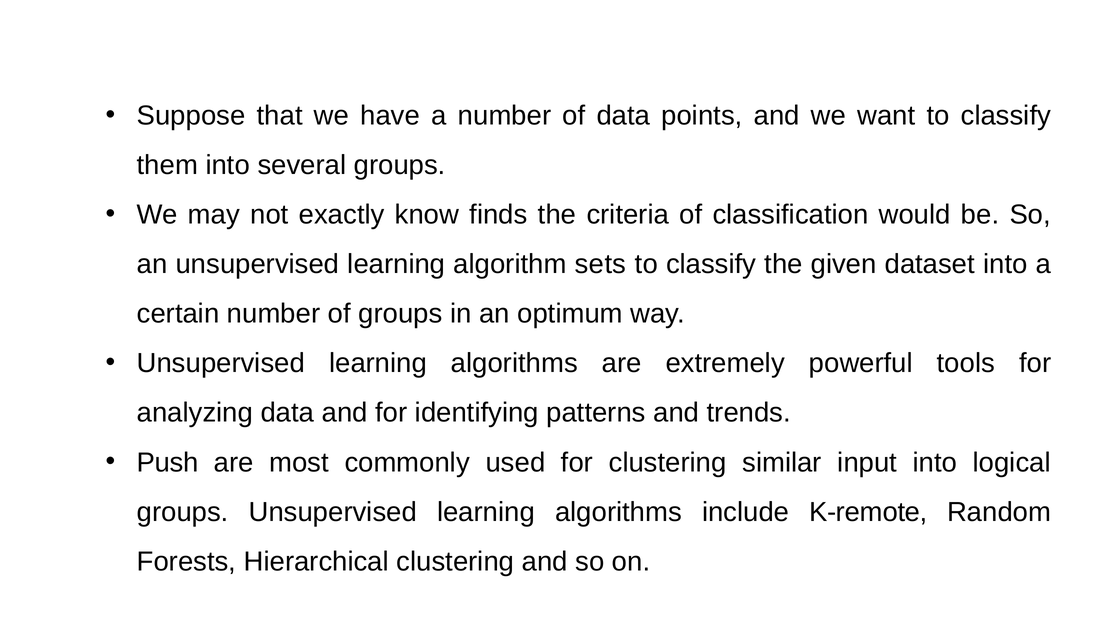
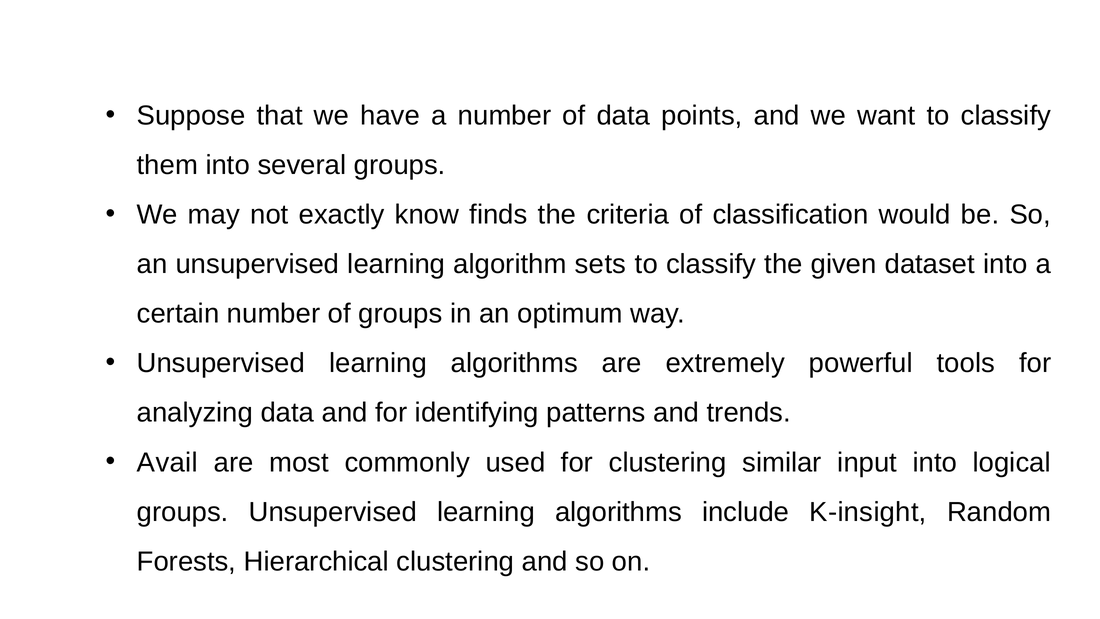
Push: Push -> Avail (167, 462)
K-remote: K-remote -> K-insight (868, 512)
